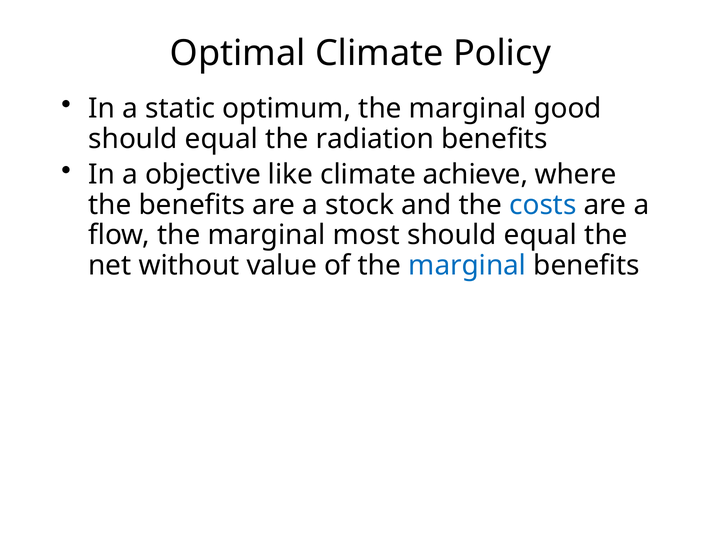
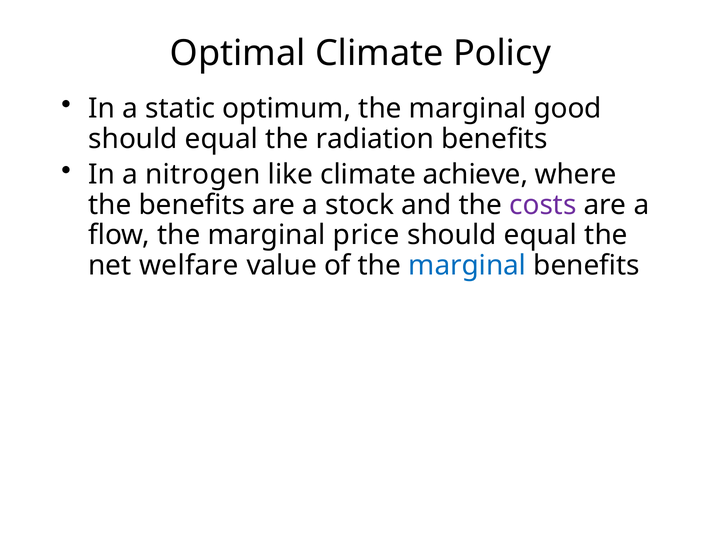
objective: objective -> nitrogen (203, 175)
costs colour: blue -> purple (543, 205)
most: most -> price (366, 235)
without: without -> welfare (189, 266)
